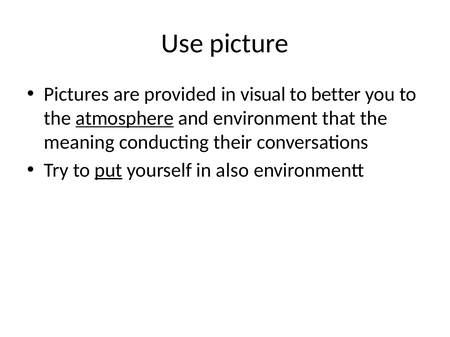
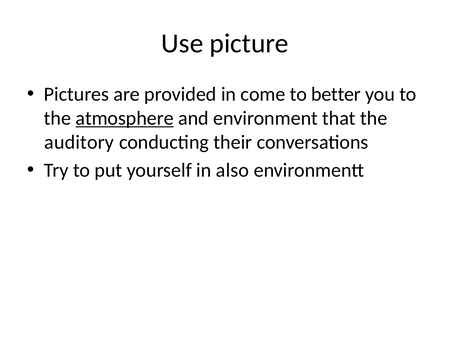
visual: visual -> come (263, 94)
meaning: meaning -> auditory (79, 142)
put underline: present -> none (108, 170)
